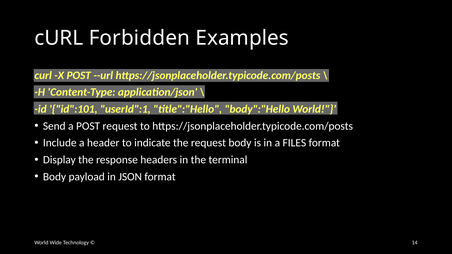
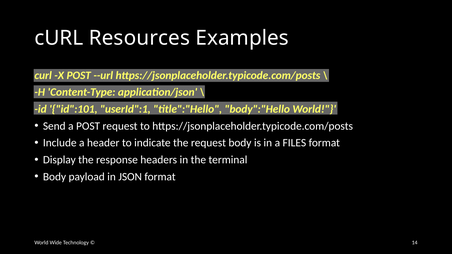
Forbidden: Forbidden -> Resources (139, 38)
